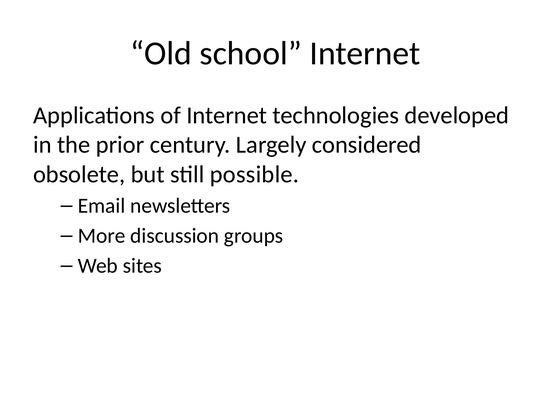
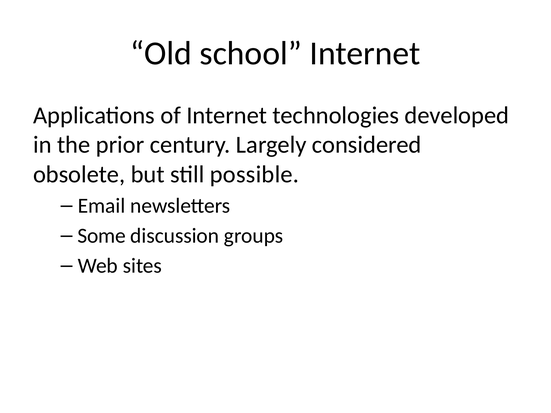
More: More -> Some (102, 236)
